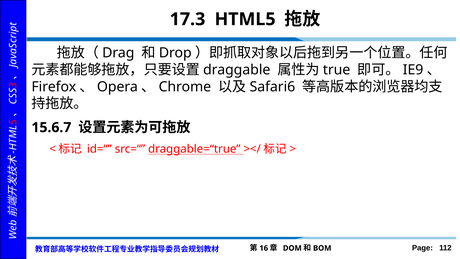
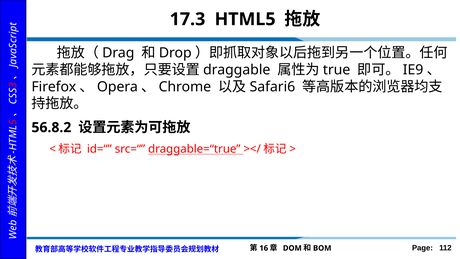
15.6.7: 15.6.7 -> 56.8.2 (51, 127)
